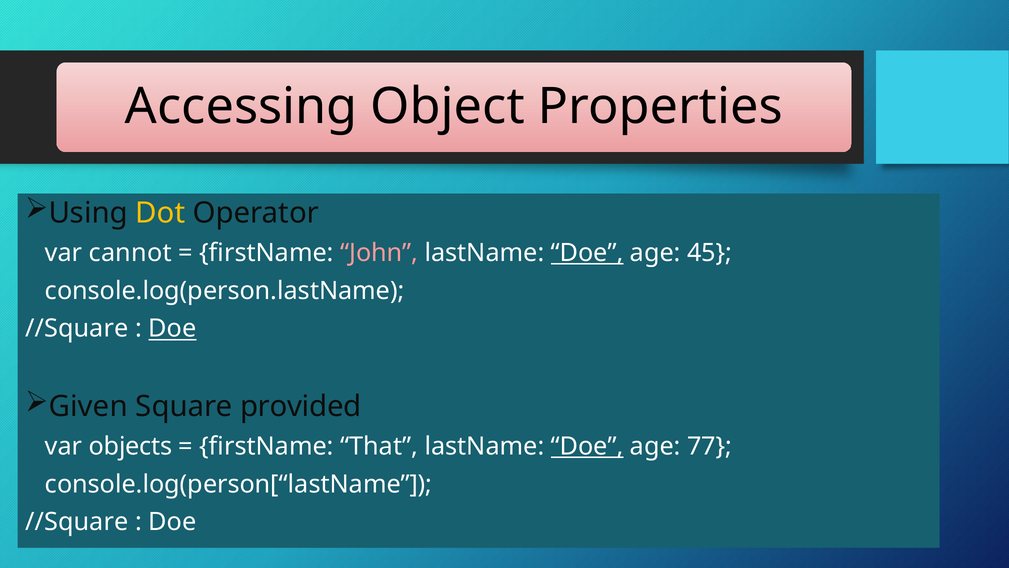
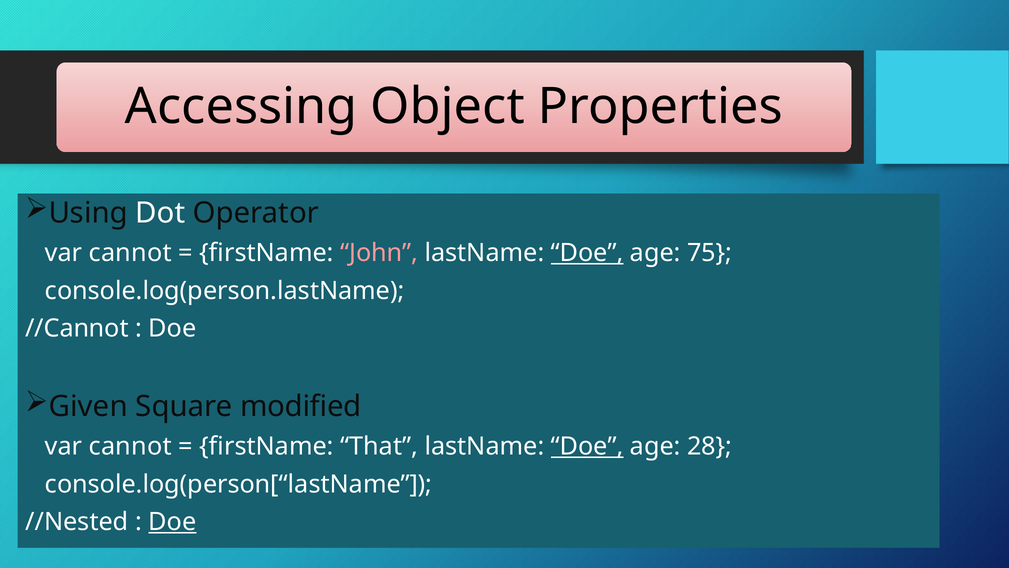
Dot colour: yellow -> white (160, 213)
45: 45 -> 75 (710, 253)
//Square: //Square -> //Cannot (77, 328)
Doe underline: present -> none (172, 328)
provided: provided -> modified (301, 406)
objects: objects -> cannot (130, 446)
77: 77 -> 28 (710, 446)
//Square: //Square -> //Nested (77, 522)
Doe underline: none -> present (172, 522)
